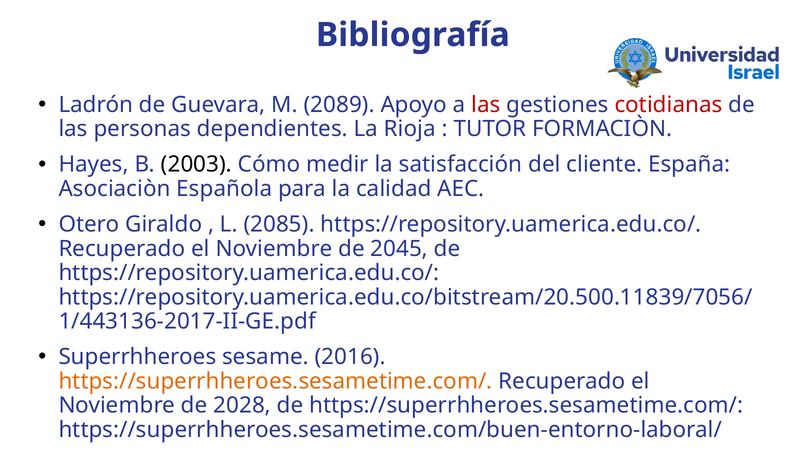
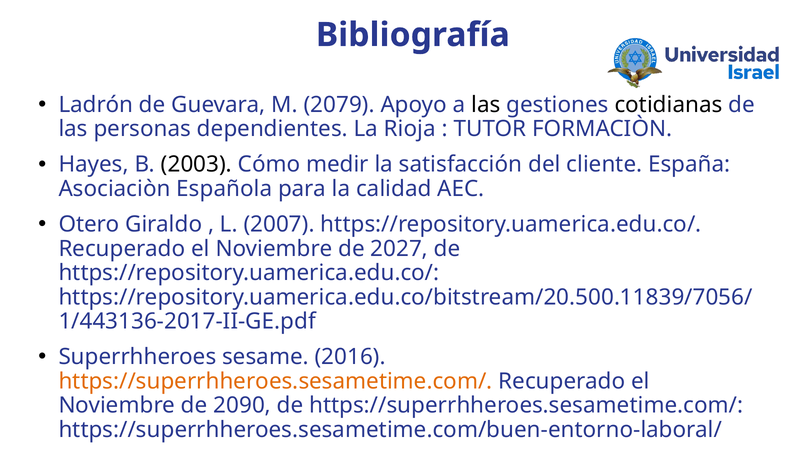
2089: 2089 -> 2079 (339, 105)
las colour: red -> black (486, 105)
cotidianas colour: red -> black (669, 105)
2085: 2085 -> 2007 (279, 224)
2045: 2045 -> 2027 (399, 249)
2028: 2028 -> 2090 (242, 405)
